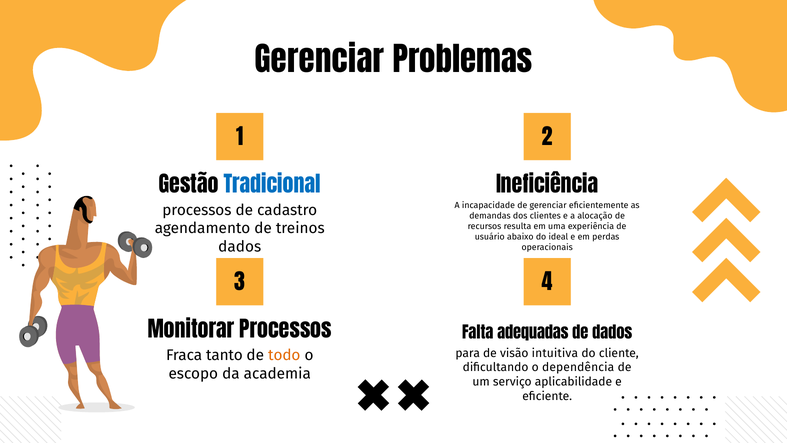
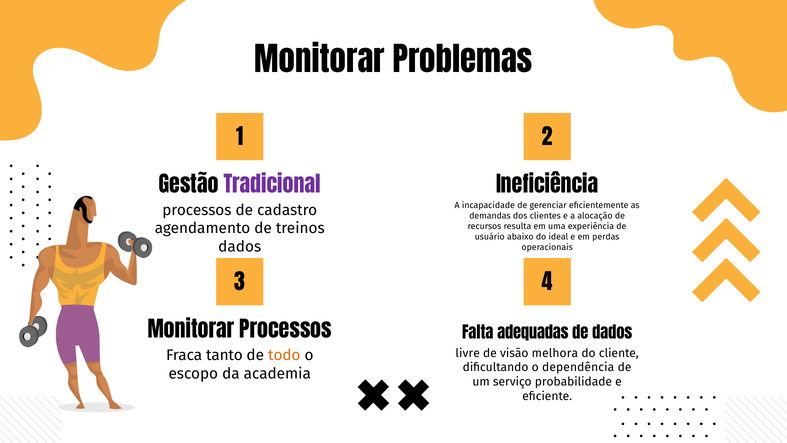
Gerenciar: Gerenciar -> Monitorar (319, 61)
Tradicional colour: blue -> purple (272, 185)
para: para -> livre (468, 353)
intuitiva: intuitiva -> melhora (555, 353)
aplicabilidade: aplicabilidade -> probabilidade (573, 382)
